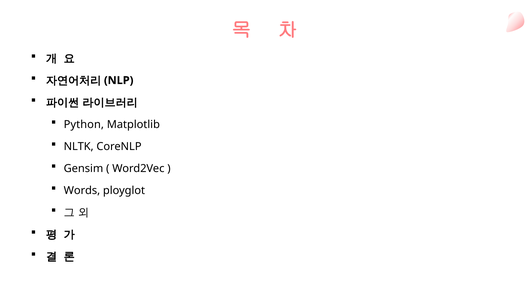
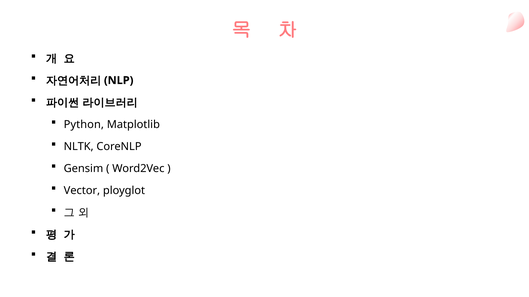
Words: Words -> Vector (82, 191)
